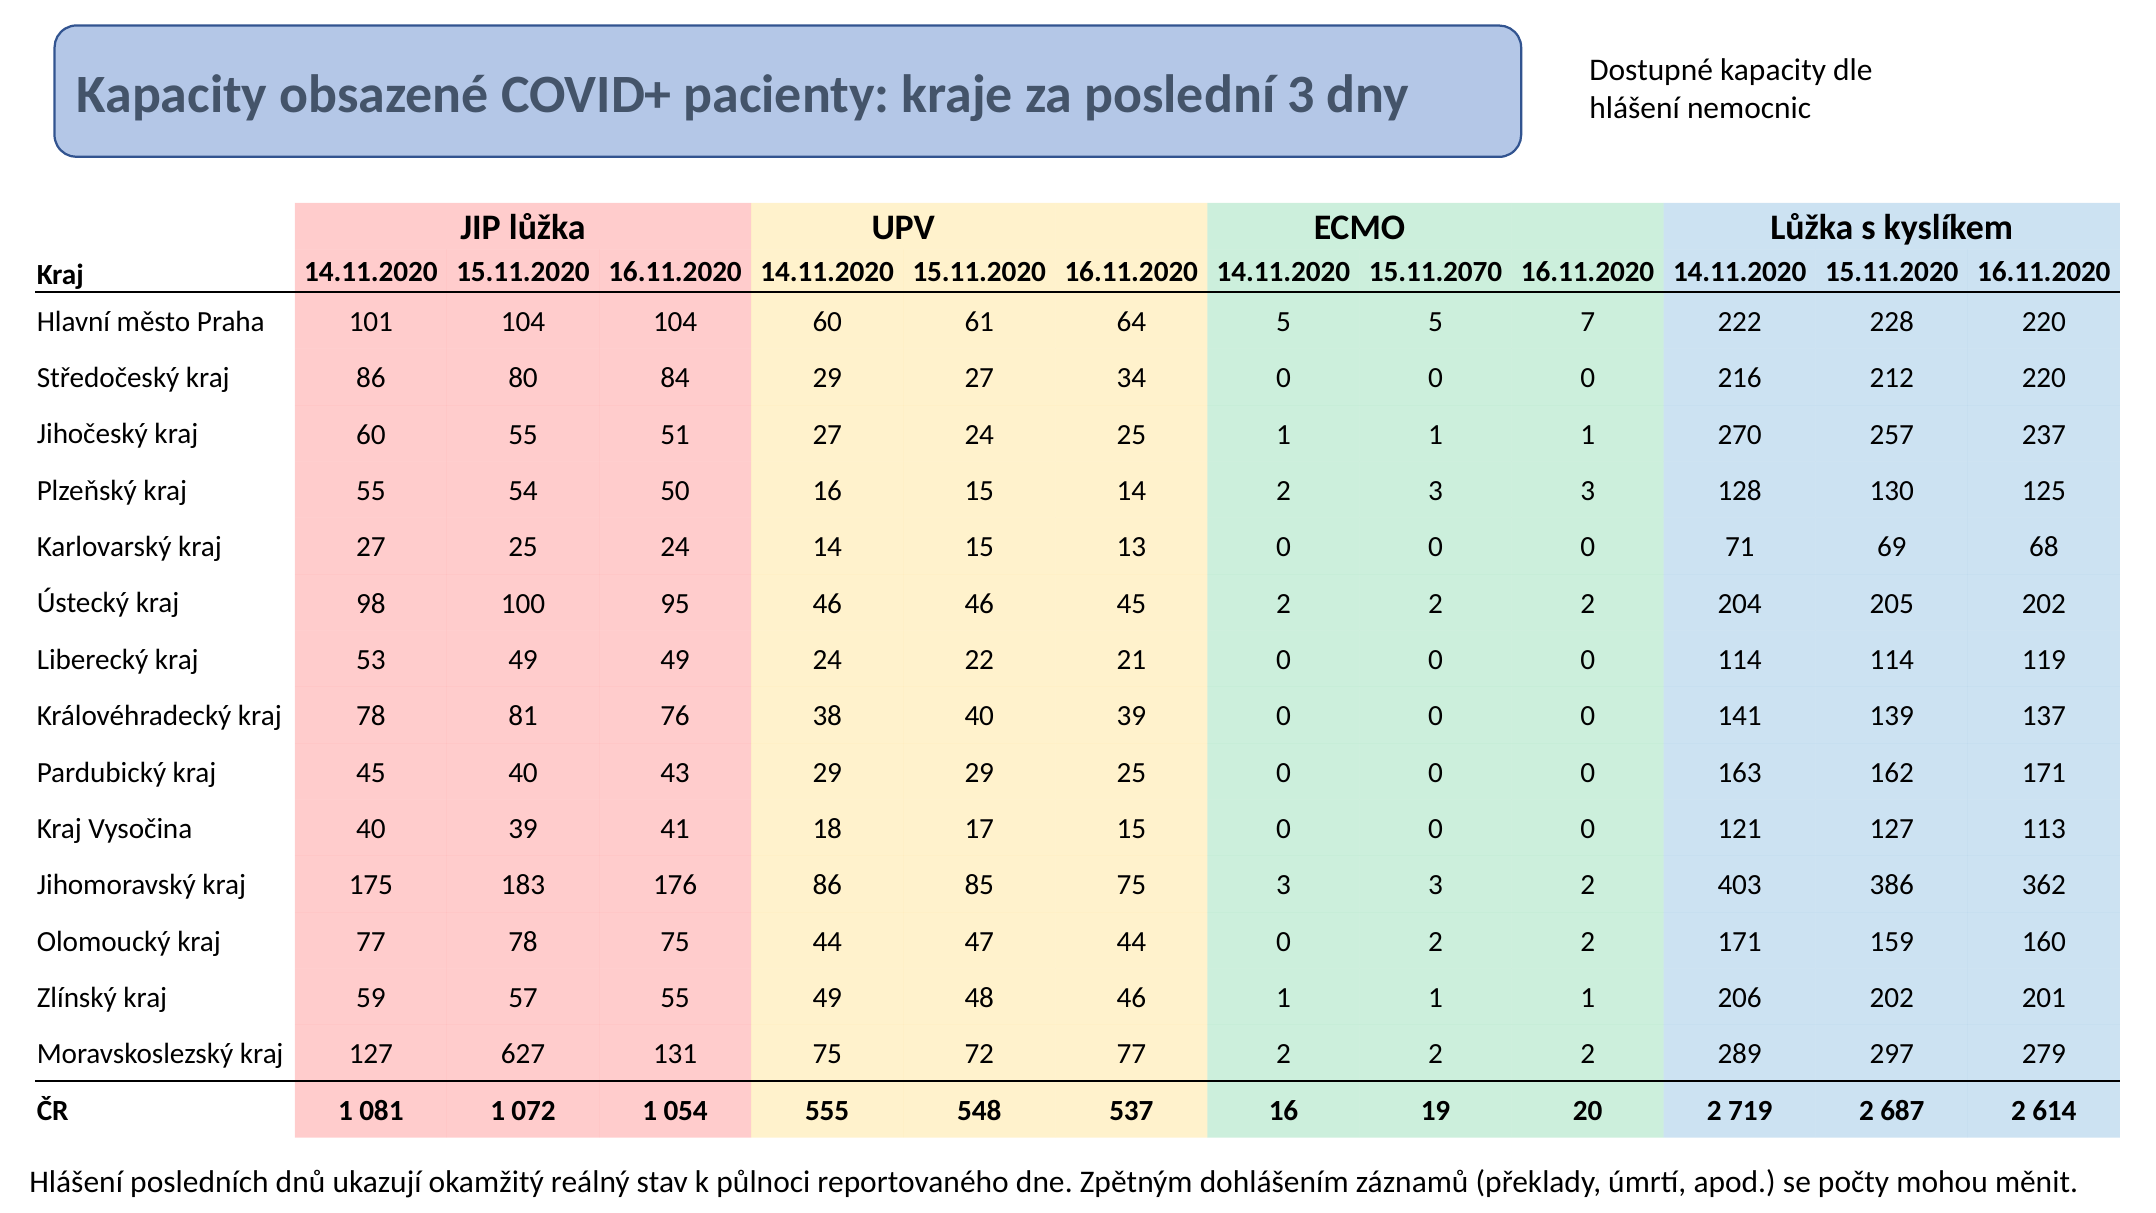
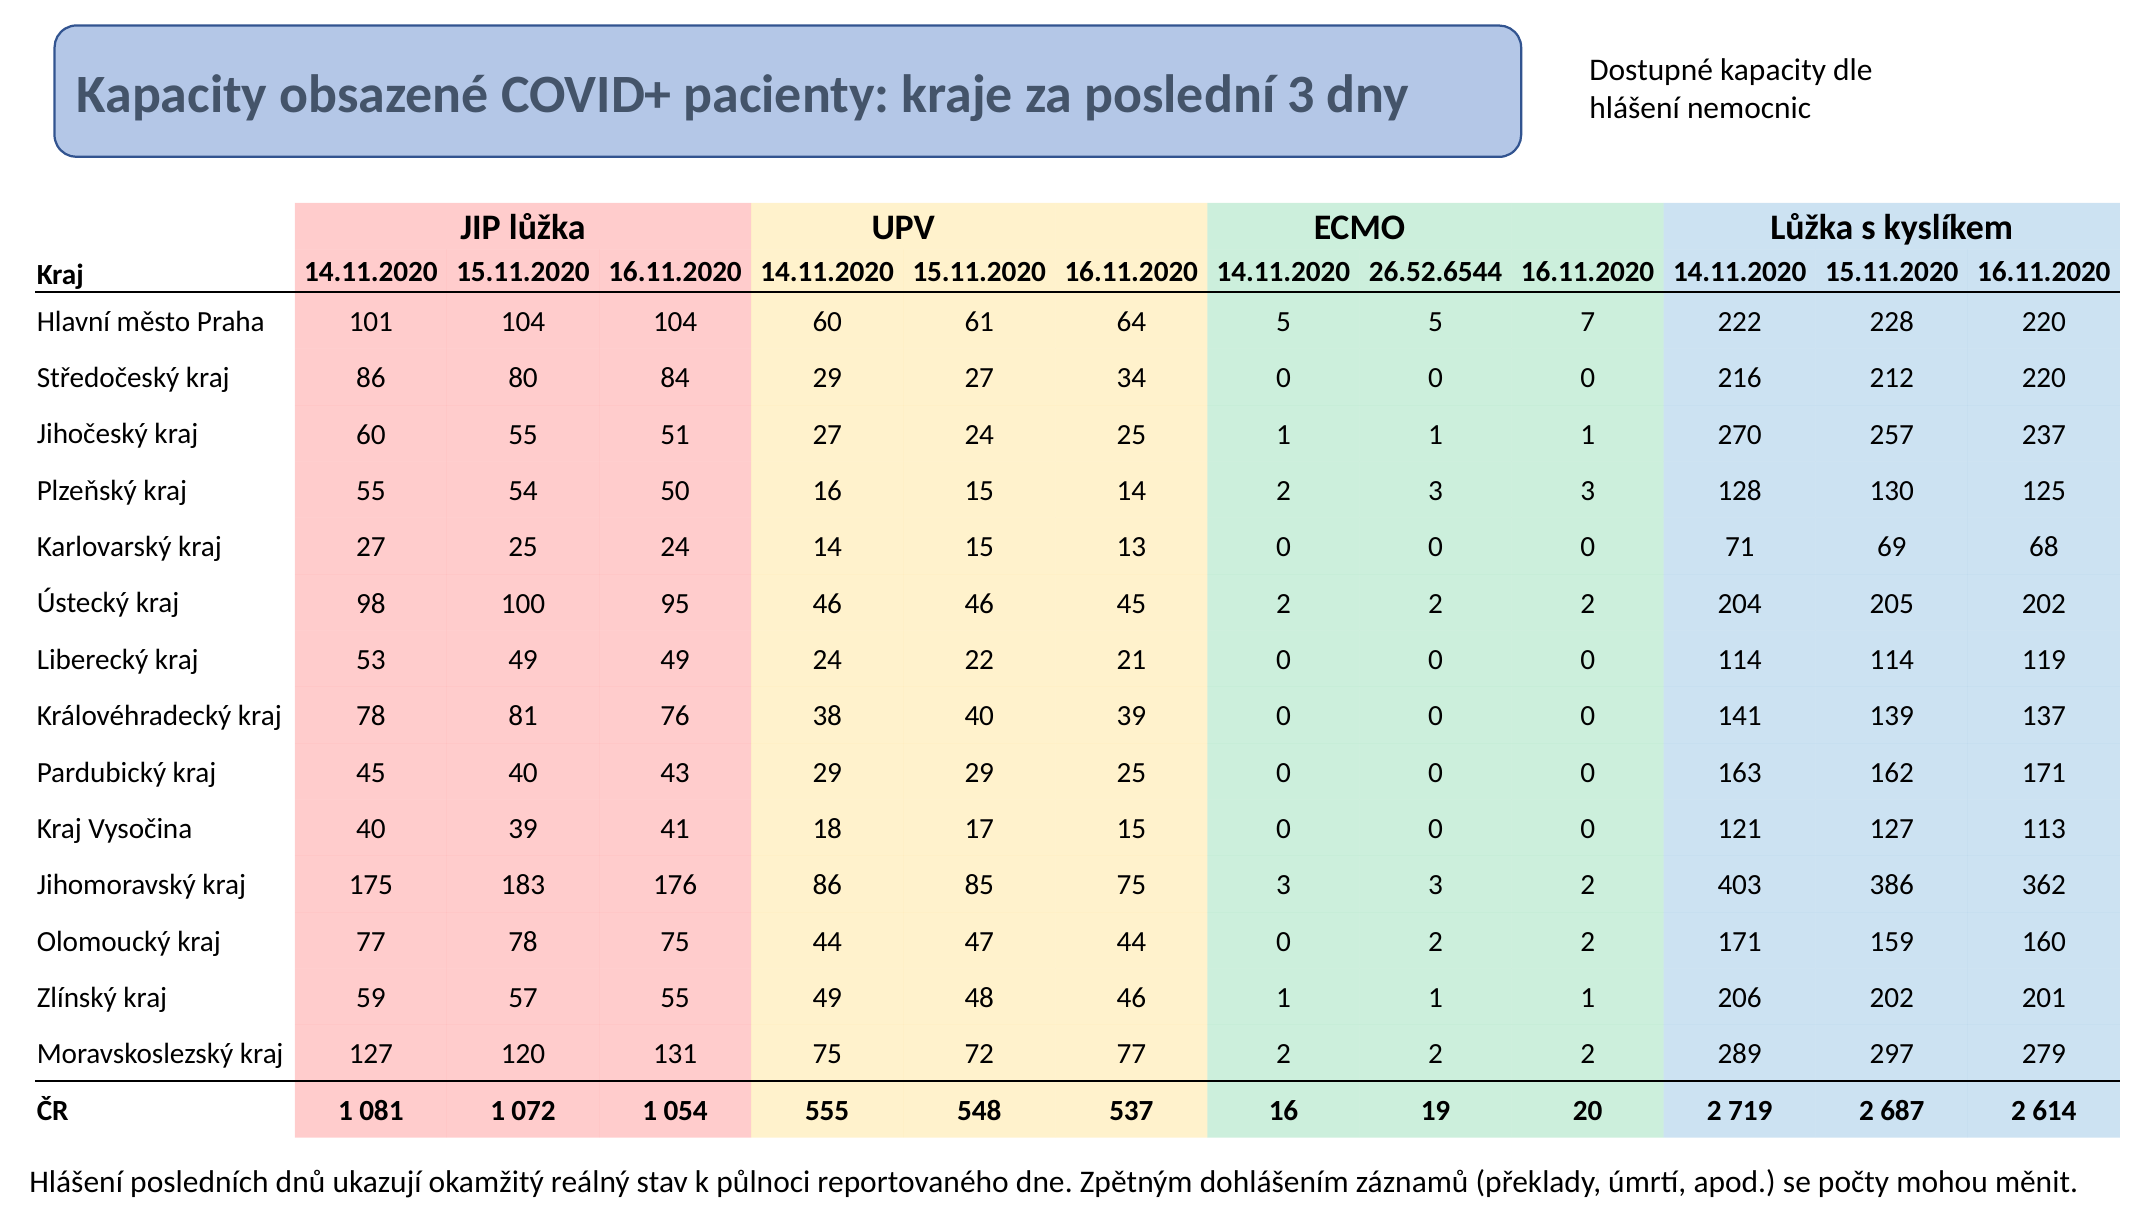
15.11.2070: 15.11.2070 -> 26.52.6544 (1436, 272)
627: 627 -> 120 (523, 1054)
